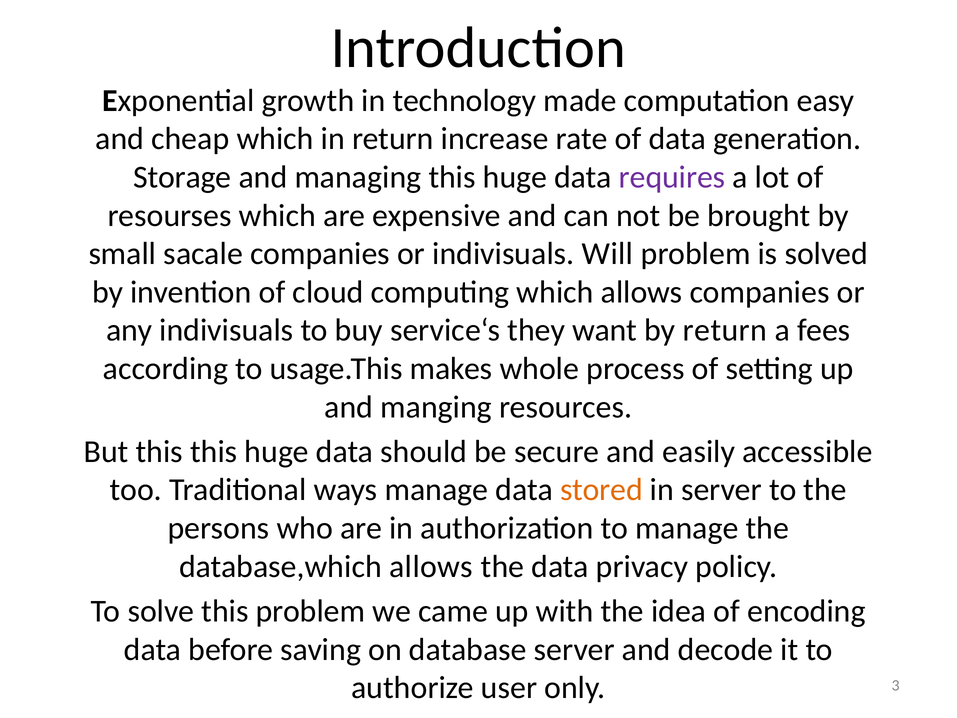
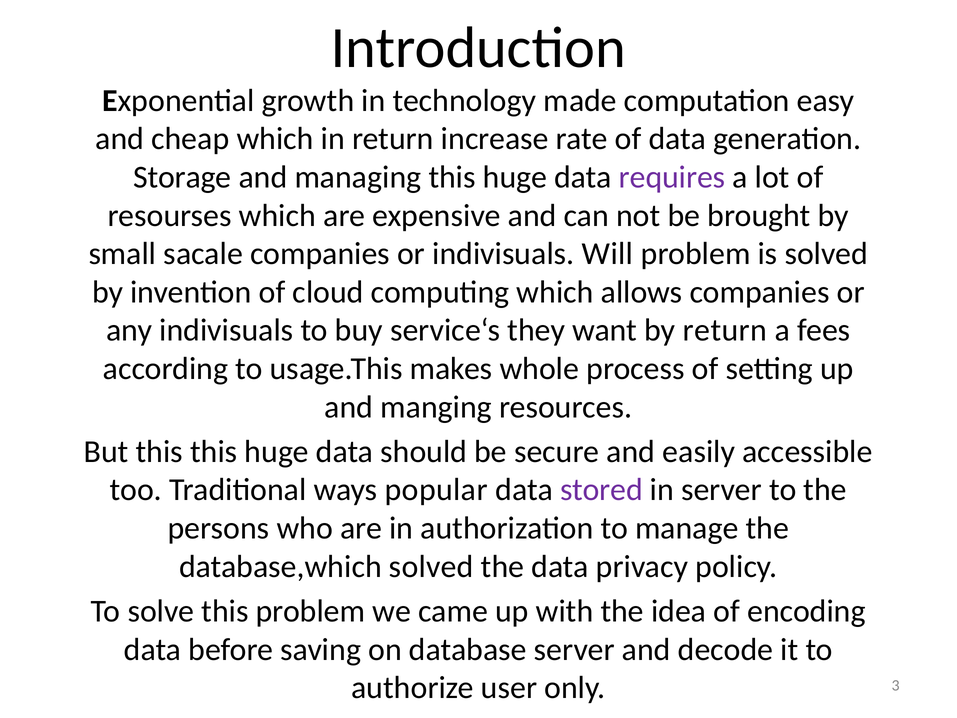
ways manage: manage -> popular (436, 490)
stored colour: orange -> purple (601, 490)
database,which allows: allows -> solved (431, 566)
